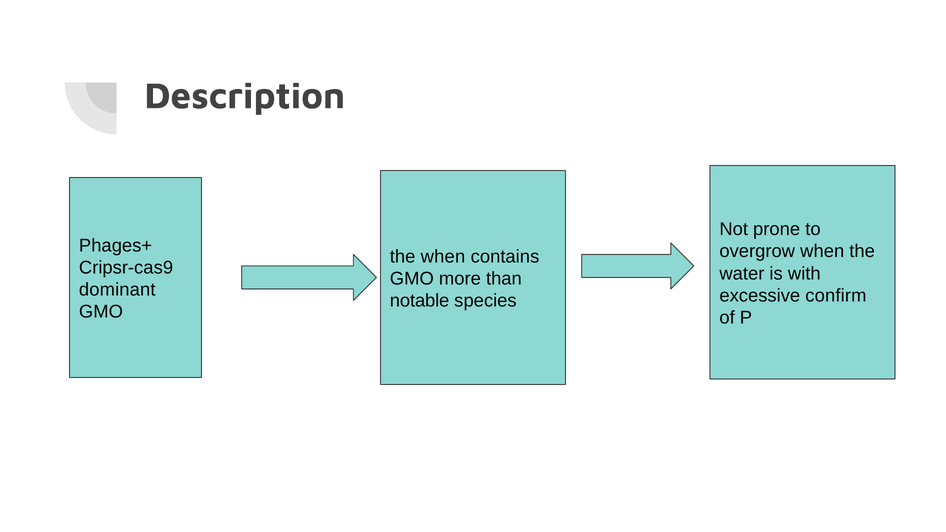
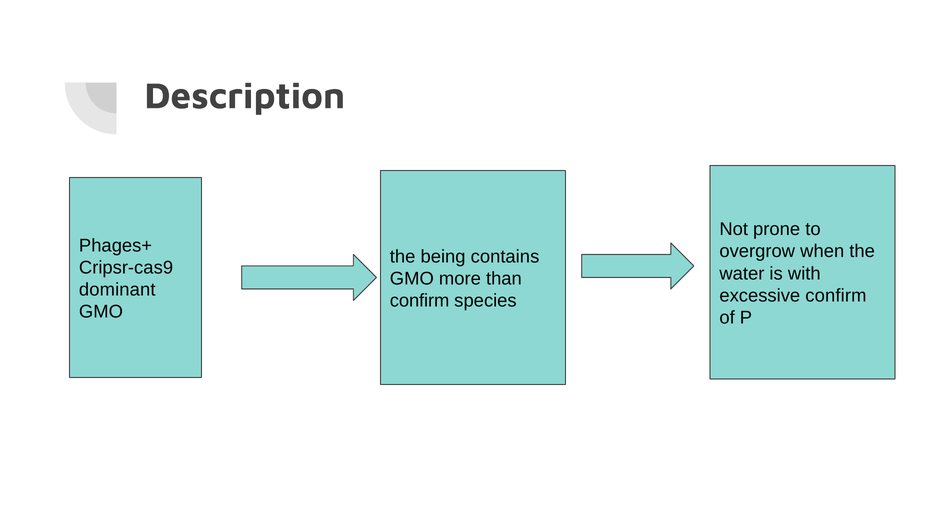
the when: when -> being (443, 257)
notable: notable -> confirm (420, 301)
